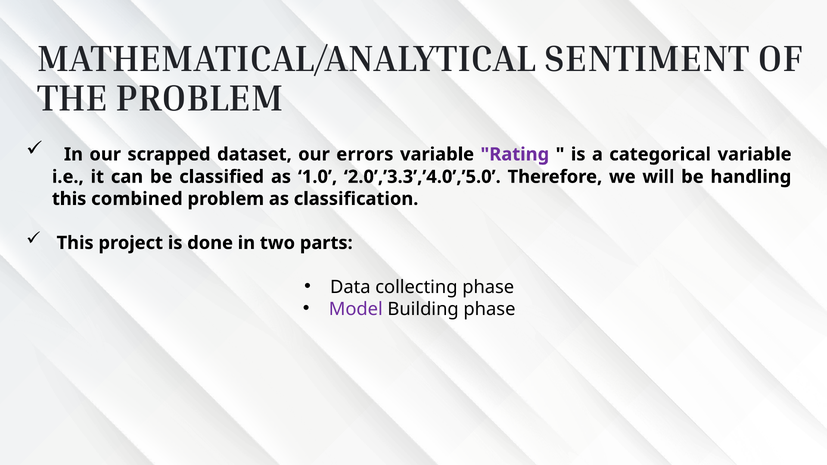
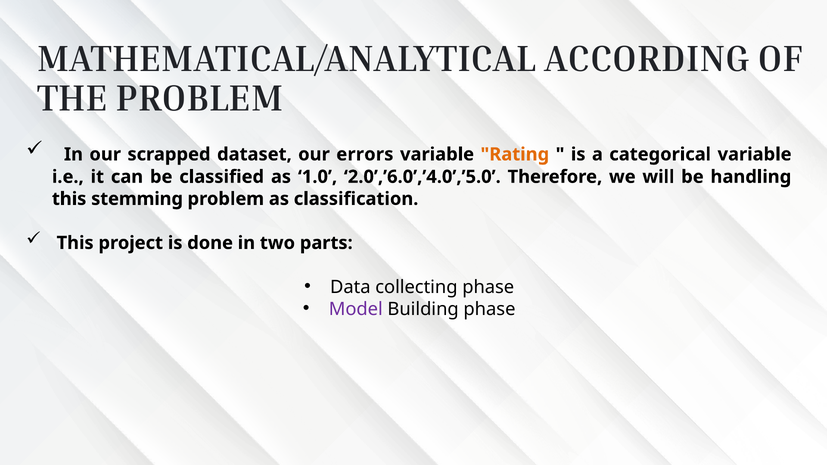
SENTIMENT: SENTIMENT -> ACCORDING (647, 59)
Rating colour: purple -> orange (515, 154)
2.0’,’3.3’,’4.0’,’5.0: 2.0’,’3.3’,’4.0’,’5.0 -> 2.0’,’6.0’,’4.0’,’5.0 (422, 177)
combined: combined -> stemming (137, 199)
